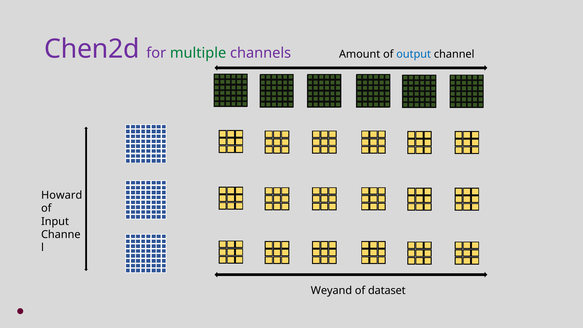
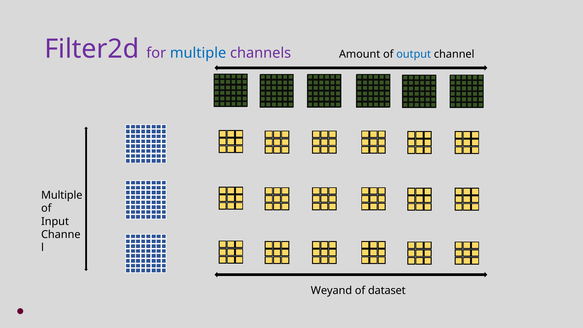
Chen2d: Chen2d -> Filter2d (92, 49)
multiple colour: green -> blue (198, 53)
Howard: Howard -> Multiple (62, 195)
